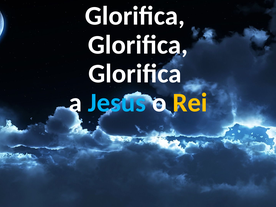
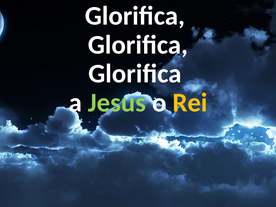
Jesus colour: light blue -> light green (117, 103)
